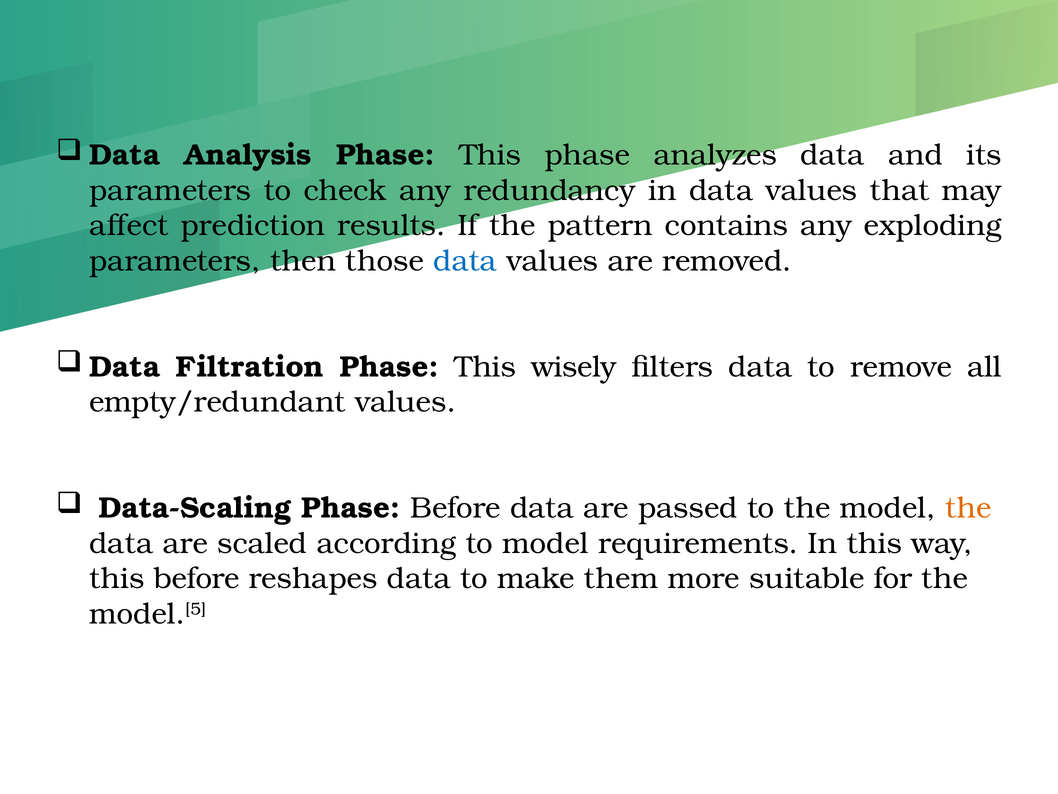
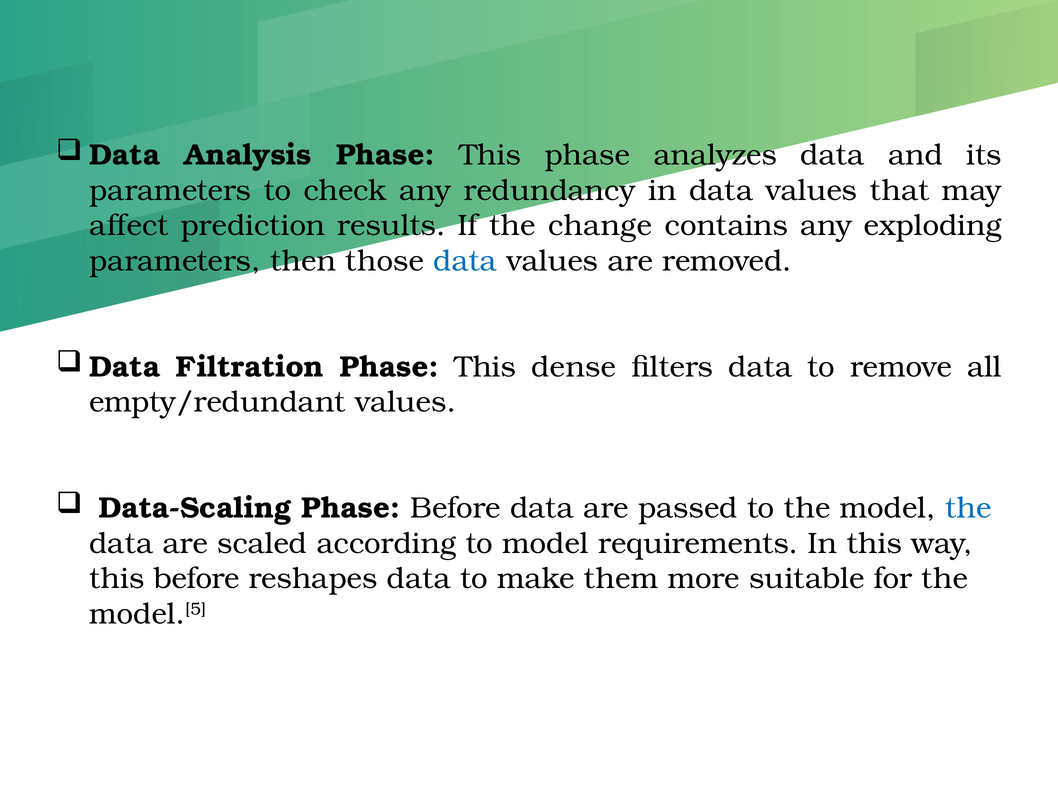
pattern: pattern -> change (600, 226)
wisely: wisely -> dense (574, 367)
the colour: orange -> blue (968, 508)
